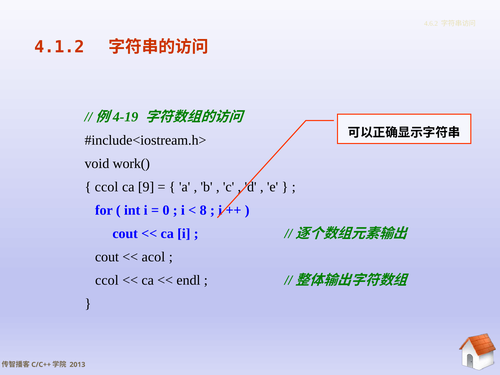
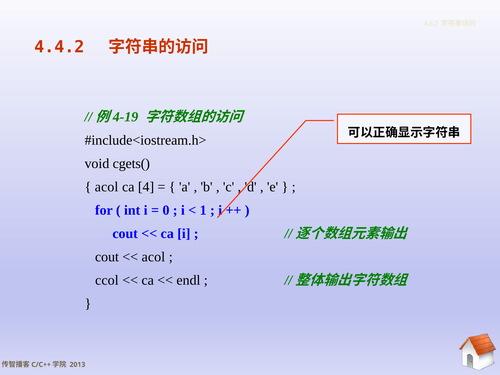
4.1.2: 4.1.2 -> 4.4.2 (59, 47)
work(: work( -> cgets( (131, 164)
ccol: ccol -> acol (107, 187)
9: 9 -> 4 (146, 187)
8: 8 -> 1 (203, 210)
